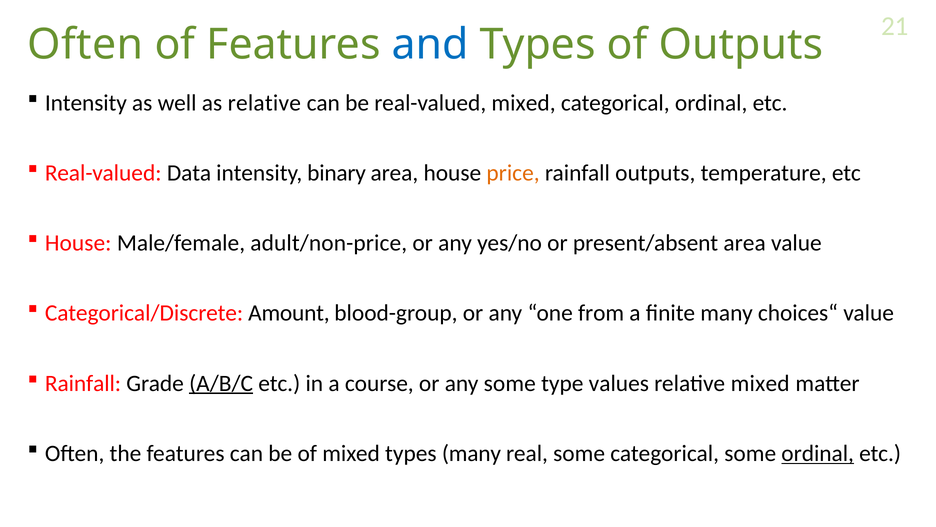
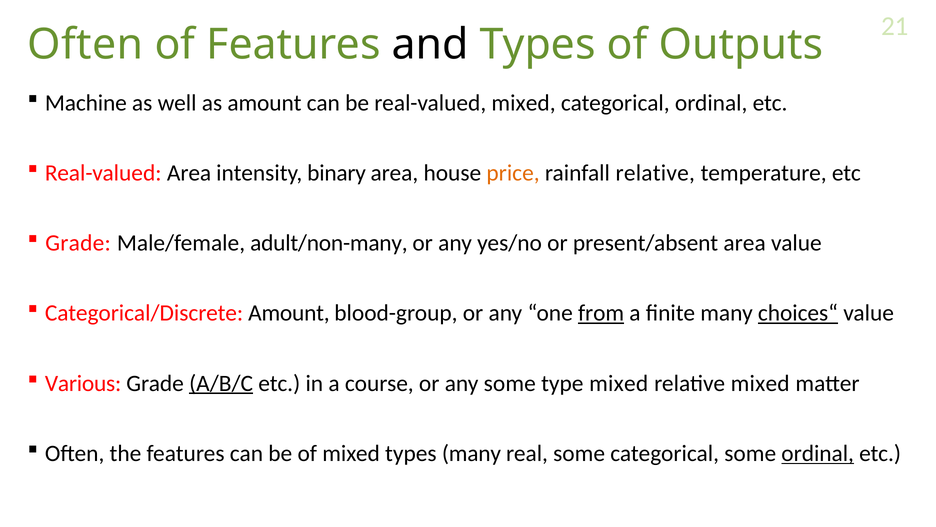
and colour: blue -> black (430, 44)
Intensity: Intensity -> Machine (86, 103)
as relative: relative -> amount (264, 103)
Real-valued Data: Data -> Area (189, 173)
rainfall outputs: outputs -> relative (655, 173)
House: House -> Grade (78, 243)
adult/non-price: adult/non-price -> adult/non-many (329, 243)
from underline: none -> present (601, 313)
choices“ underline: none -> present (798, 313)
Rainfall: Rainfall -> Various (83, 383)
type values: values -> mixed (619, 383)
